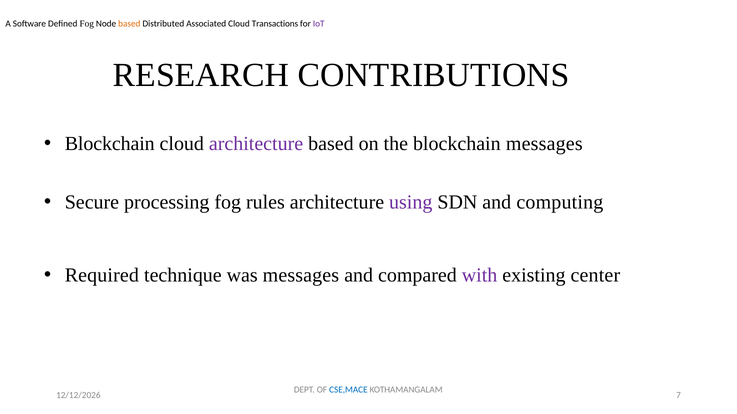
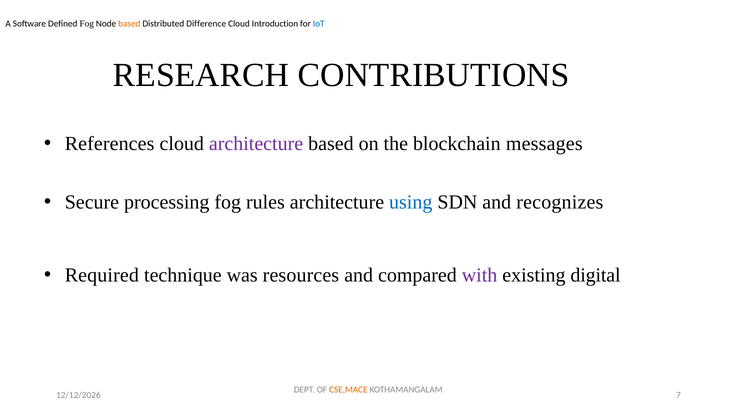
Associated: Associated -> Difference (206, 24)
Transactions: Transactions -> Introduction (275, 24)
IoT colour: purple -> blue (319, 24)
Blockchain: Blockchain -> References (110, 144)
using colour: purple -> blue (411, 202)
computing: computing -> recognizes (560, 202)
was messages: messages -> resources (301, 276)
center: center -> digital (596, 276)
CSE,MACE colour: blue -> orange (348, 390)
